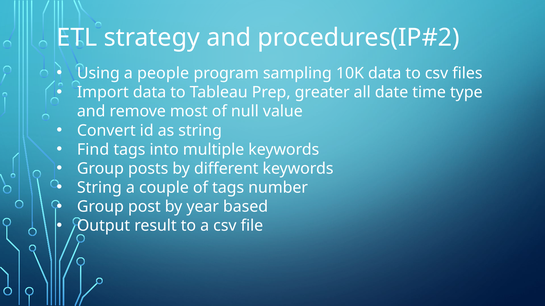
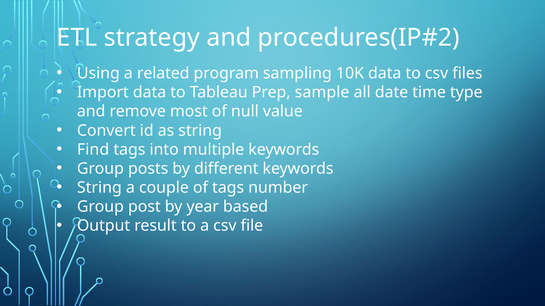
people: people -> related (163, 73)
greater: greater -> sample (322, 92)
